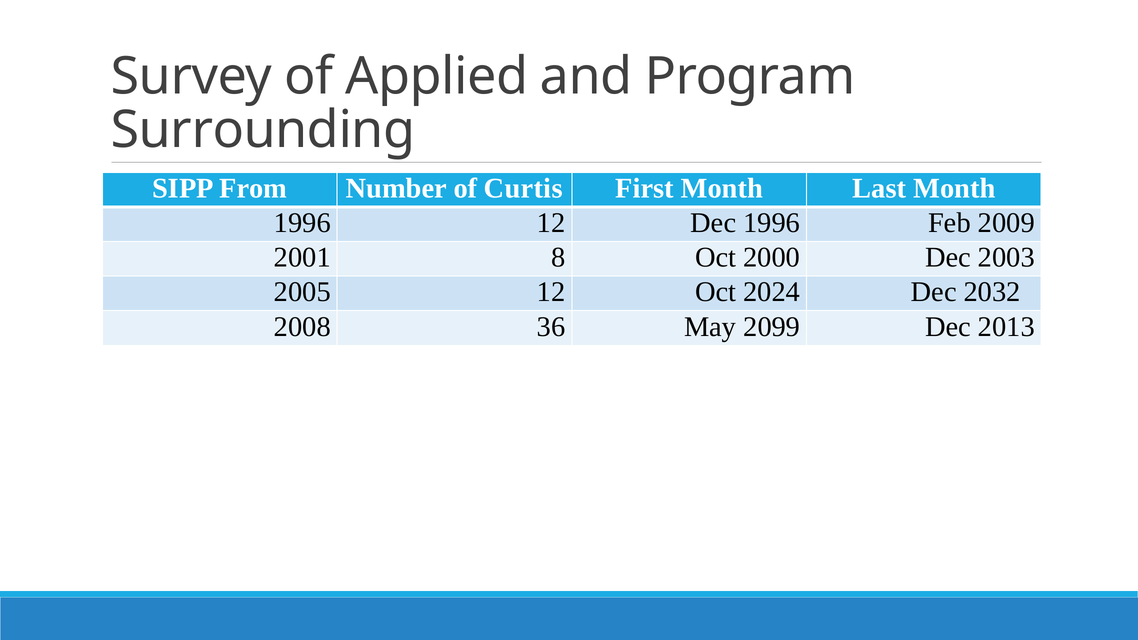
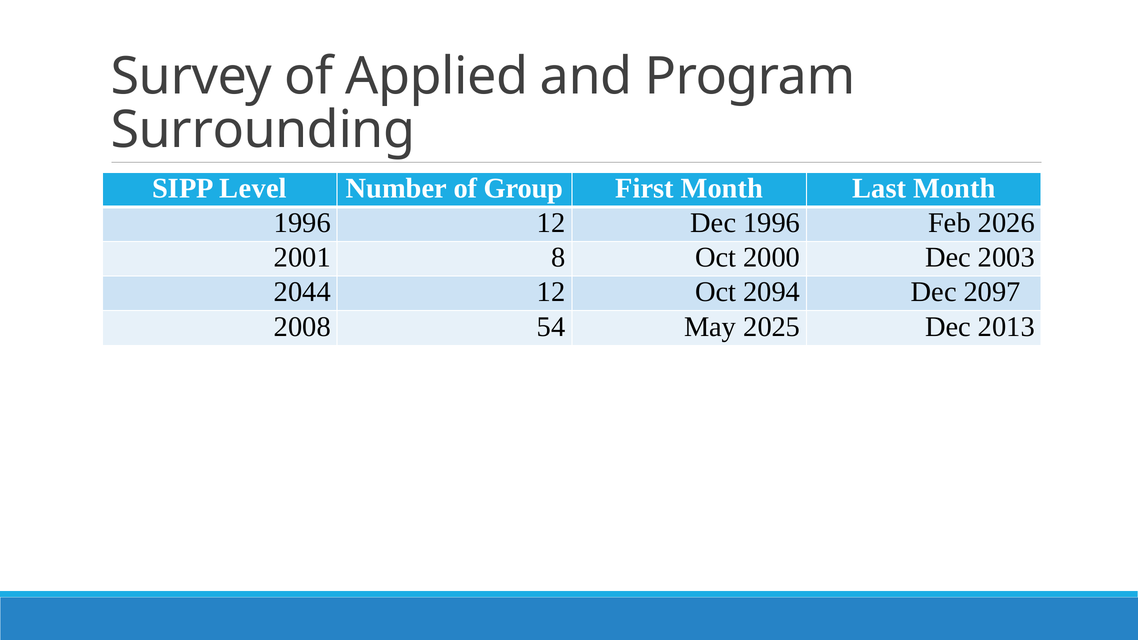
From: From -> Level (253, 188)
Curtis: Curtis -> Group (524, 188)
2009: 2009 -> 2026 (1006, 223)
2005: 2005 -> 2044 (302, 292)
2024: 2024 -> 2094 (772, 292)
2032: 2032 -> 2097 (992, 292)
36: 36 -> 54 (551, 327)
2099: 2099 -> 2025 (772, 327)
